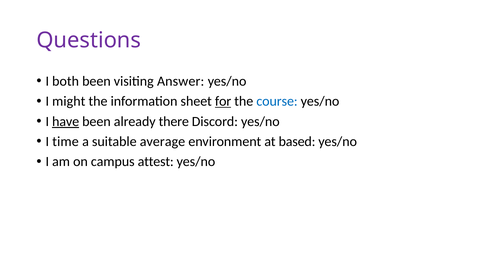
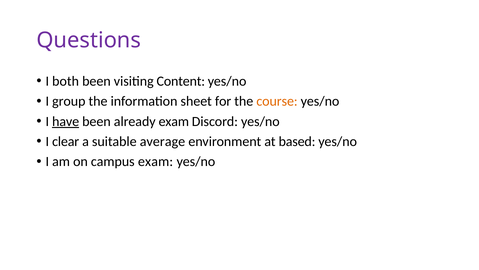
Answer: Answer -> Content (181, 81)
might: might -> group (69, 101)
for underline: present -> none (223, 101)
course colour: blue -> orange (277, 101)
already there: there -> exam (174, 121)
time: time -> clear (66, 141)
campus attest: attest -> exam (156, 161)
